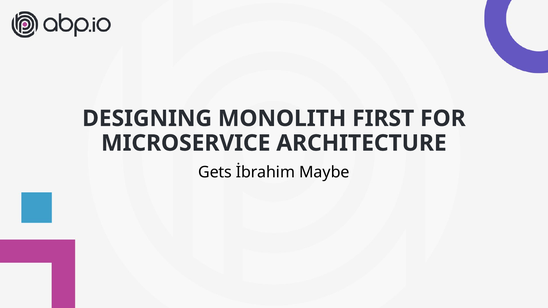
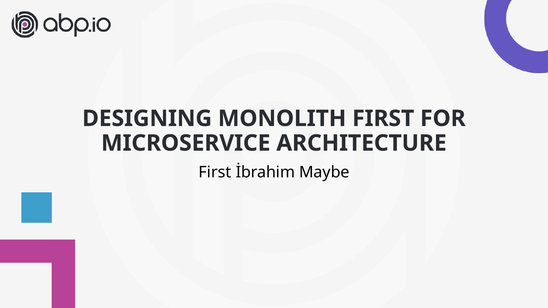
Gets: Gets -> First (215, 172)
